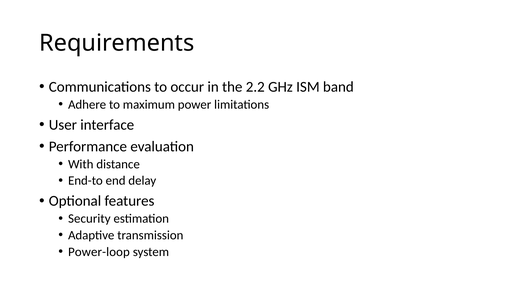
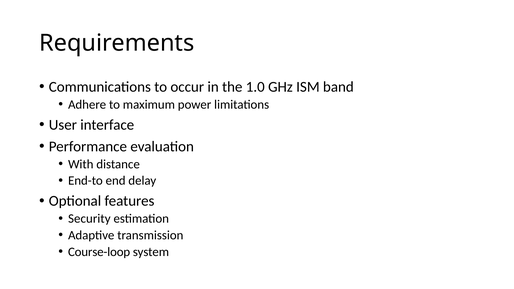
2.2: 2.2 -> 1.0 (255, 87)
Power-loop: Power-loop -> Course-loop (99, 252)
